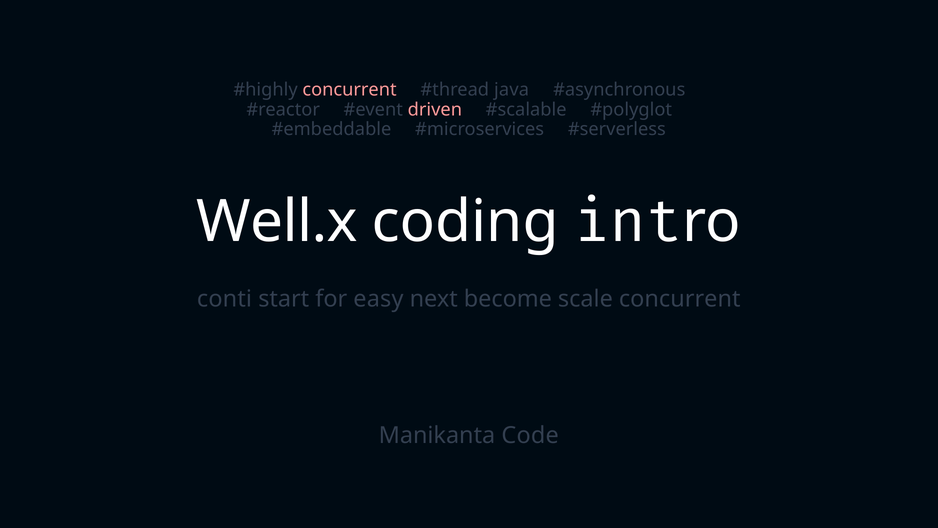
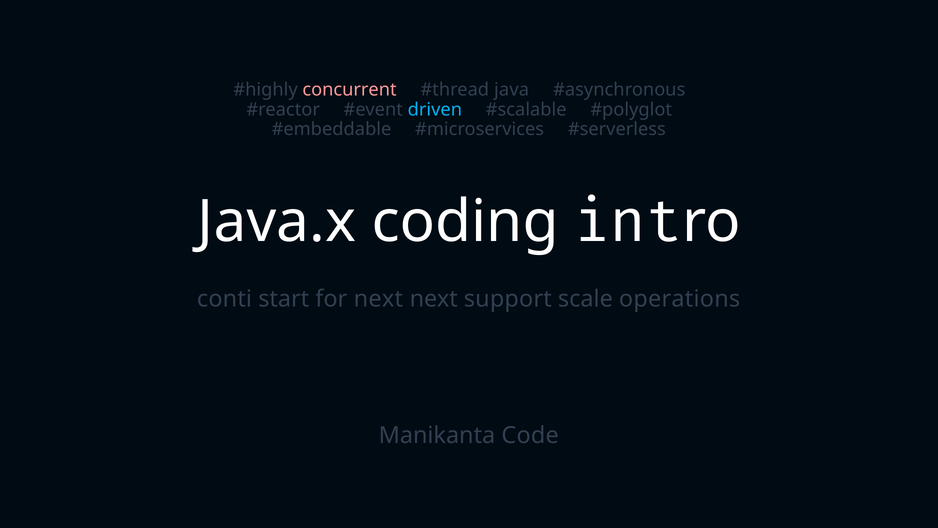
driven colour: pink -> light blue (435, 110)
Well.x: Well.x -> Java.x (277, 222)
for easy: easy -> next (378, 299)
become: become -> support (508, 299)
scale concurrent: concurrent -> operations (680, 299)
